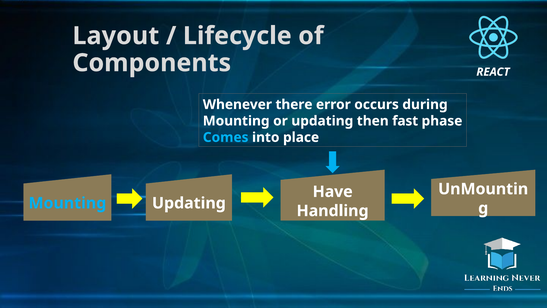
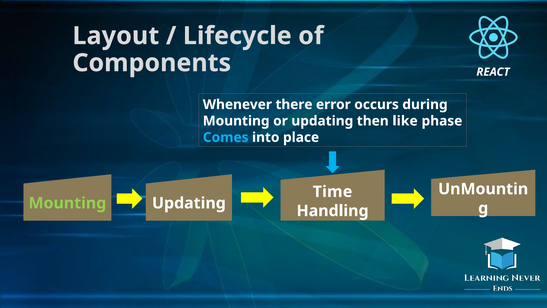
fast: fast -> like (405, 121)
Have: Have -> Time (333, 192)
Mounting colour: light blue -> light green (67, 203)
